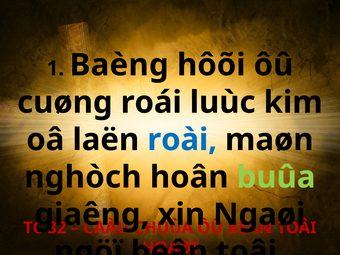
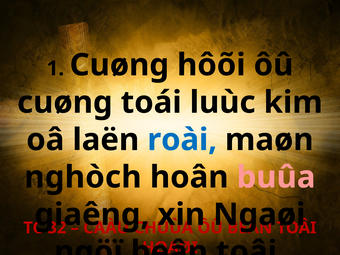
1 Baèng: Baèng -> Cuøng (119, 65)
roái: roái -> toái (151, 102)
buûa colour: light green -> pink (276, 177)
